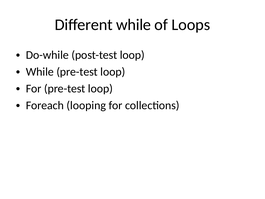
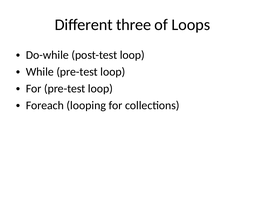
Different while: while -> three (134, 25)
